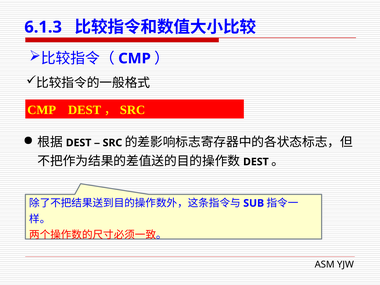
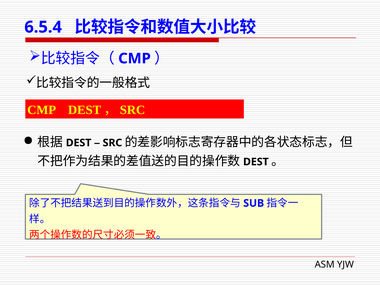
6.1.3: 6.1.3 -> 6.5.4 (43, 27)
